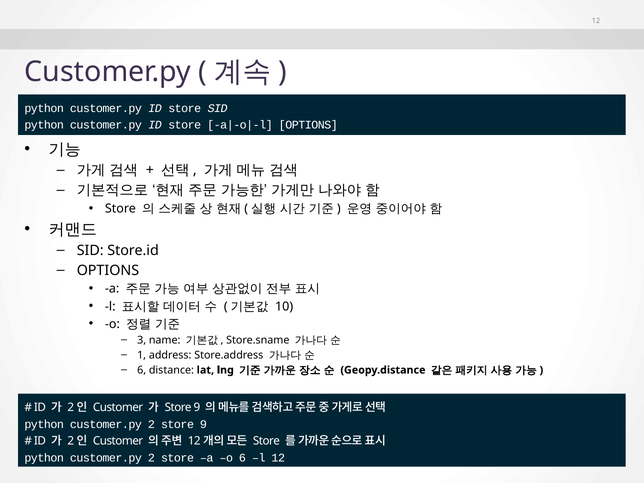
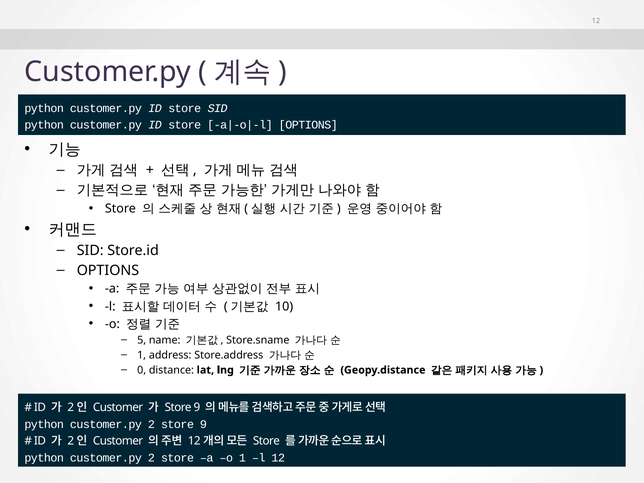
3: 3 -> 5 (142, 340)
6: 6 -> 0 (142, 370)
o 6: 6 -> 1 (242, 458)
